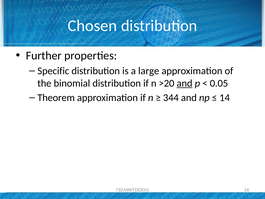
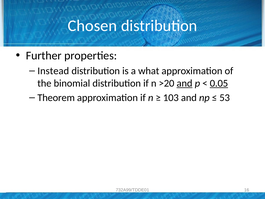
Specific: Specific -> Instead (53, 71)
large: large -> what (149, 71)
0.05 underline: none -> present (219, 83)
344: 344 -> 103 (171, 98)
14: 14 -> 53 (225, 98)
